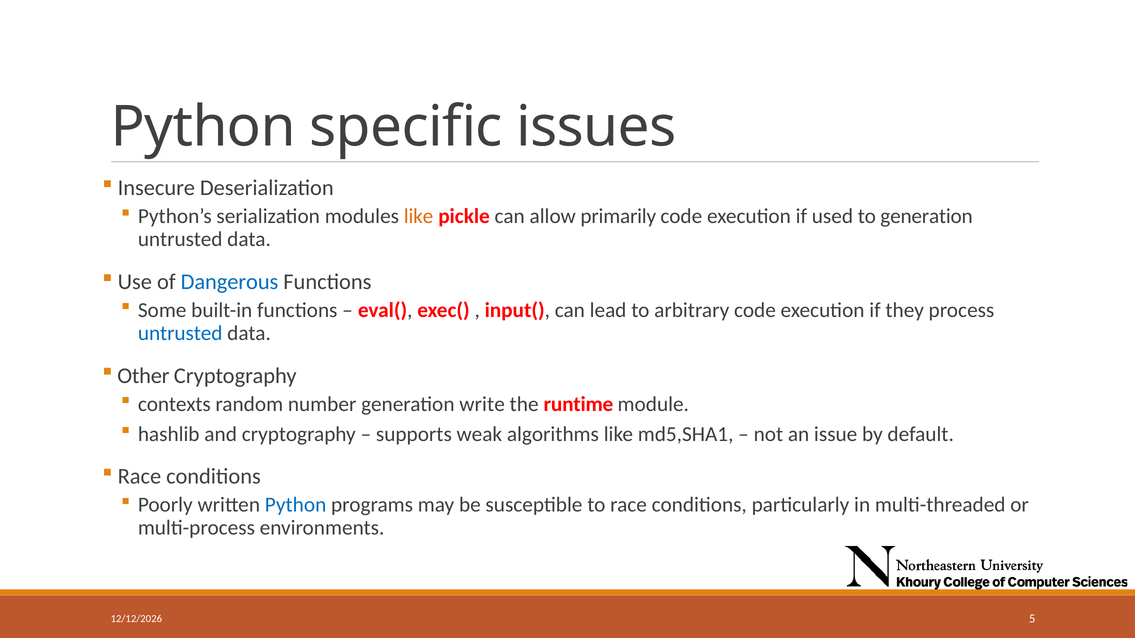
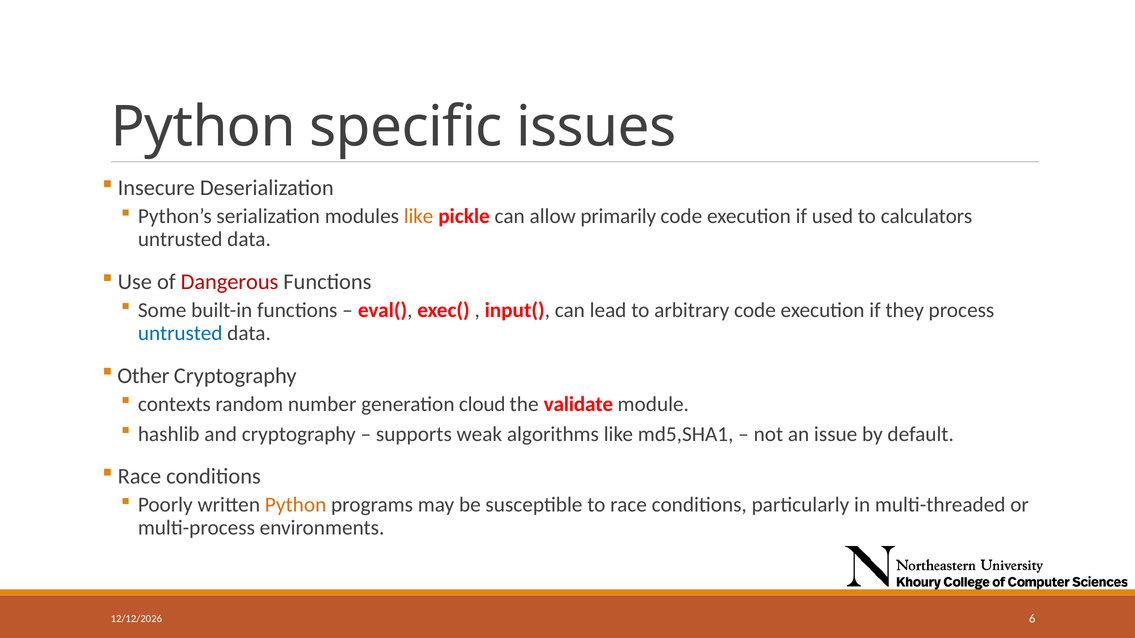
to generation: generation -> calculators (927, 216)
Dangerous colour: blue -> red (230, 282)
write: write -> cloud (482, 404)
runtime: runtime -> validate (578, 404)
Python colour: blue -> orange (296, 505)
5: 5 -> 6 (1032, 619)
